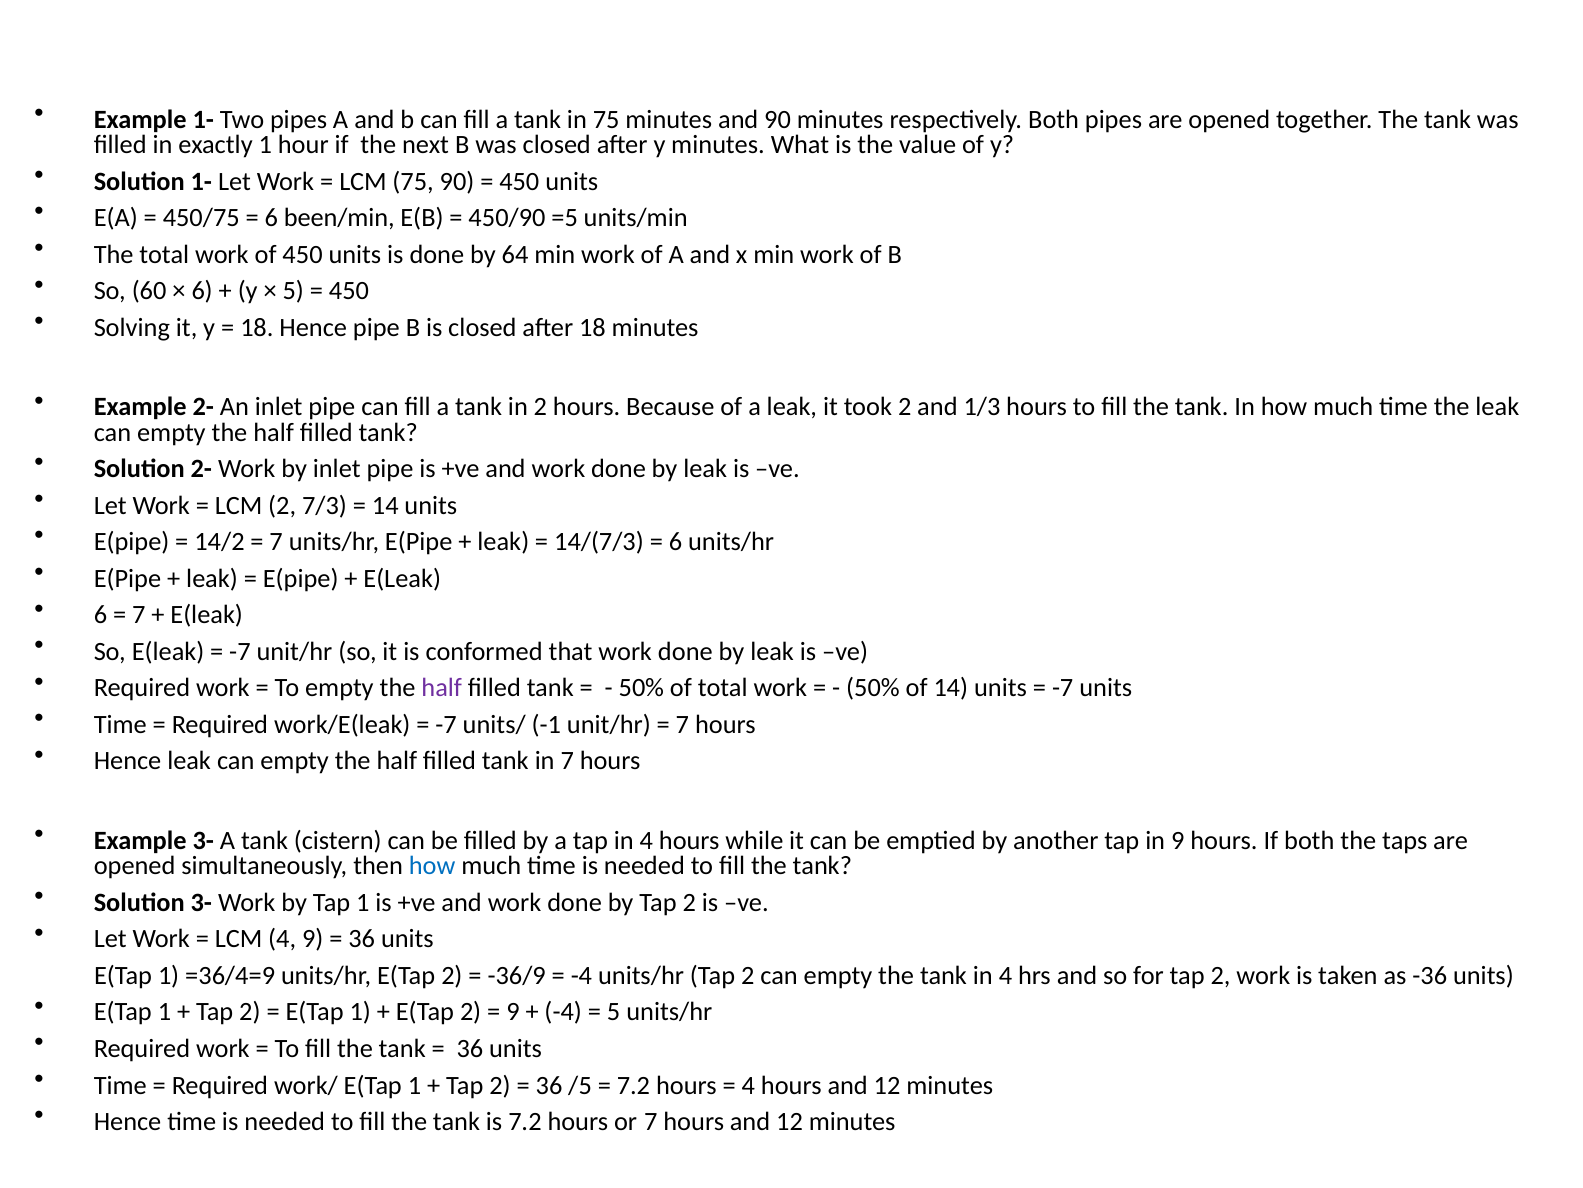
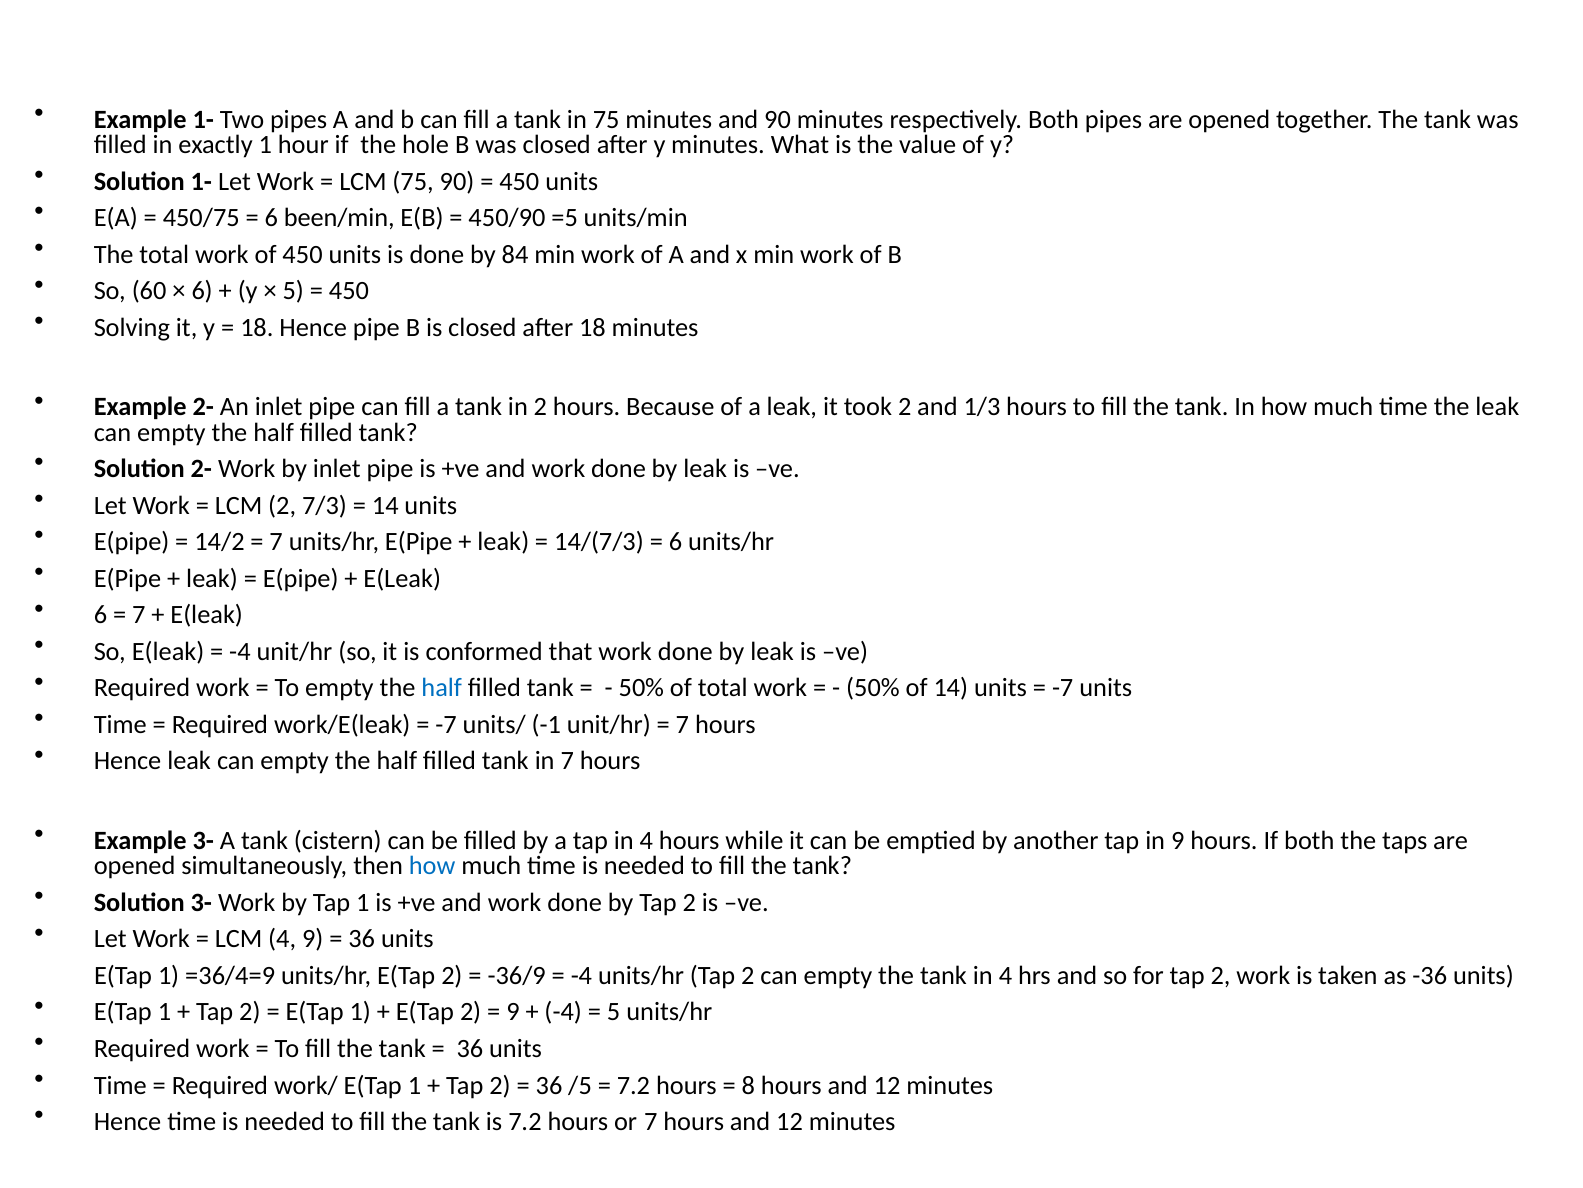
next: next -> hole (426, 145)
64: 64 -> 84 (515, 254)
-7: -7 -> -4 (240, 651)
half colour: purple -> blue (442, 688)
4: 4 -> 8 (748, 1085)
